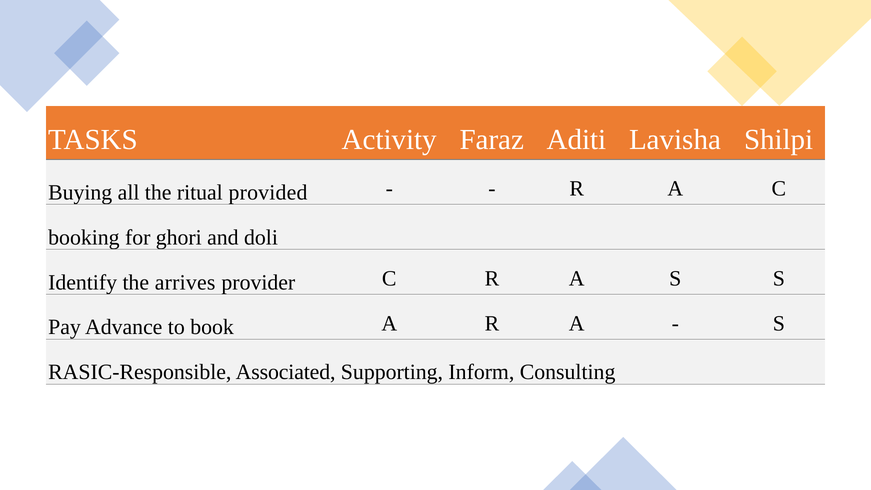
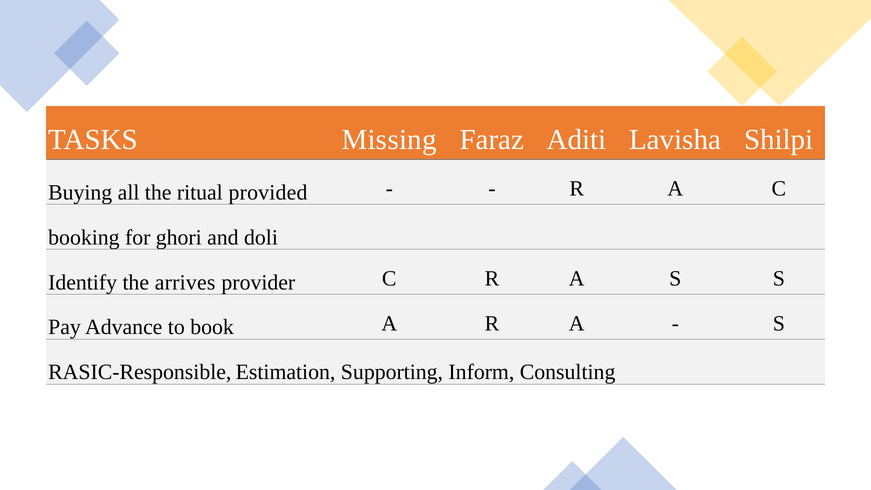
Activity: Activity -> Missing (389, 139)
Associated: Associated -> Estimation (286, 372)
